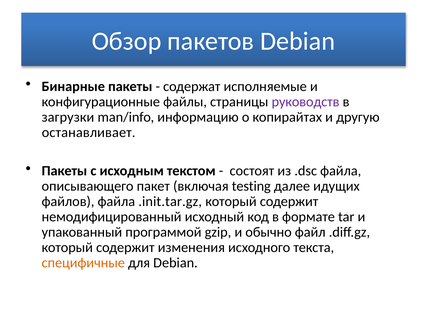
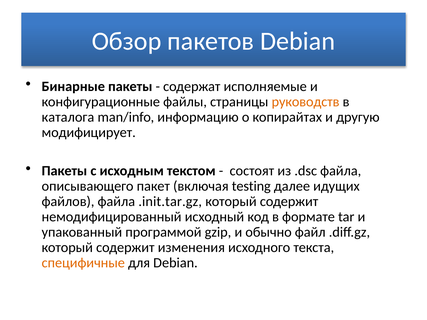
руководств colour: purple -> orange (306, 102)
загрузки: загрузки -> каталога (68, 117)
останавливает: останавливает -> модифицирует (89, 132)
